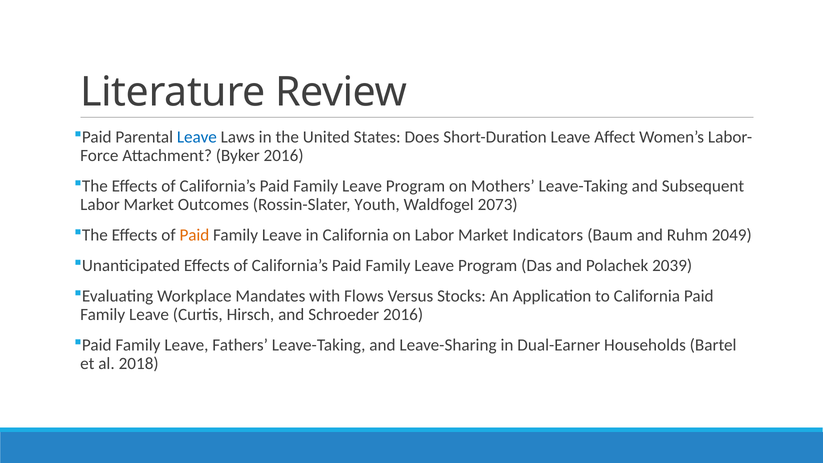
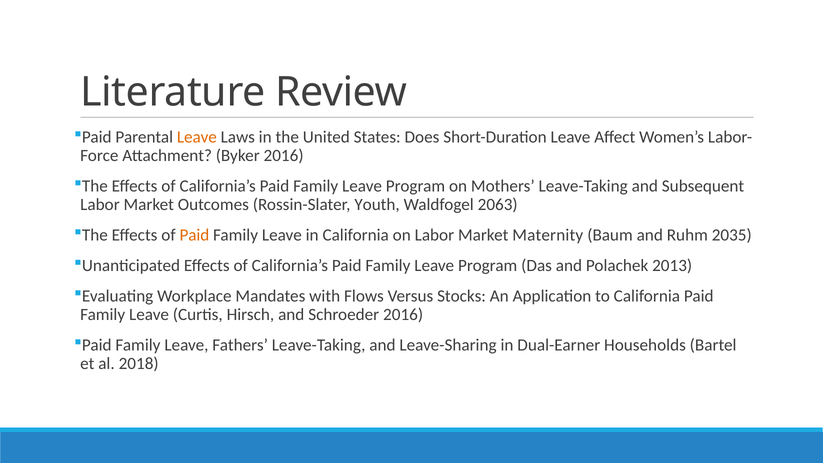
Leave colour: blue -> orange (197, 137)
2073: 2073 -> 2063 (498, 204)
Indicators: Indicators -> Maternity (548, 235)
2049: 2049 -> 2035 (732, 235)
2039: 2039 -> 2013 (672, 265)
